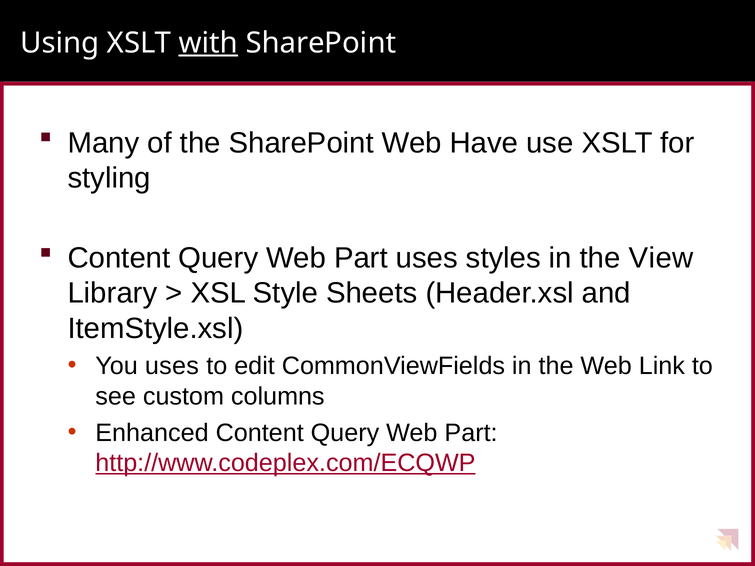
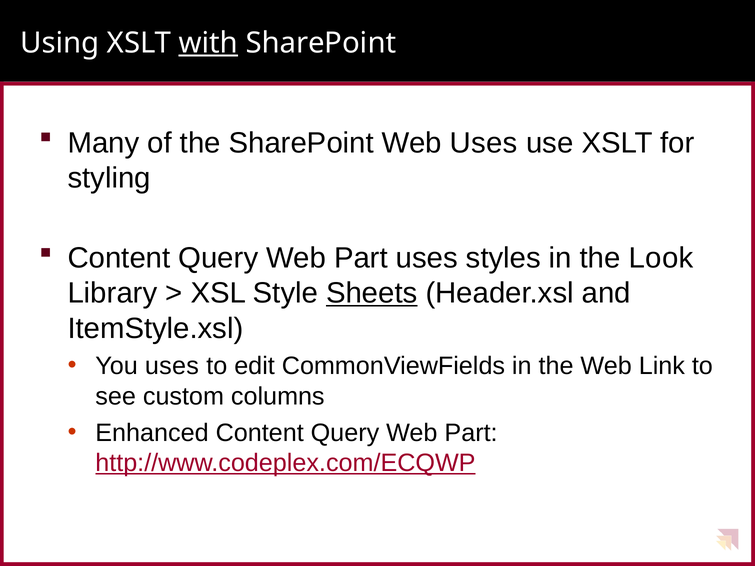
Web Have: Have -> Uses (484, 143)
View: View -> Look (661, 258)
Sheets underline: none -> present (372, 293)
